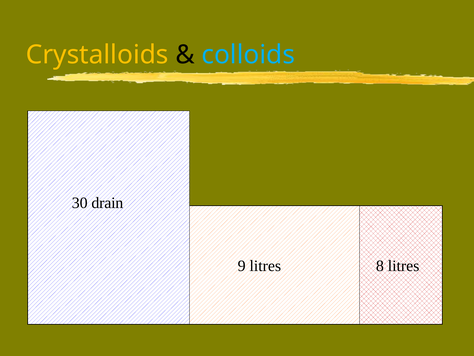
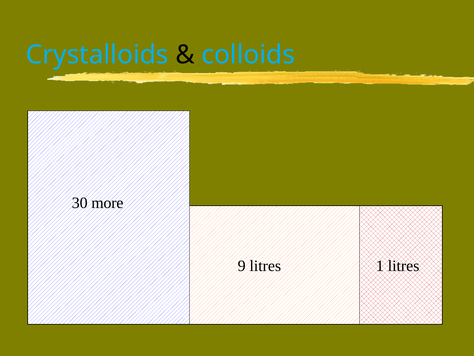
Crystalloids colour: yellow -> light blue (97, 55)
drain: drain -> more (107, 203)
8: 8 -> 1 (380, 266)
